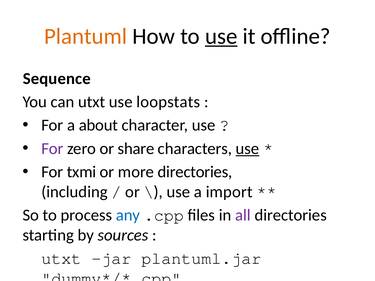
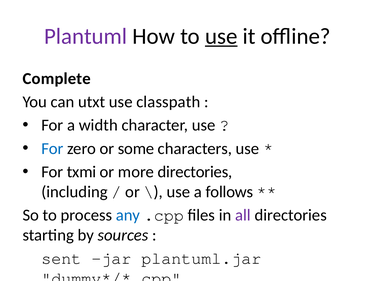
Plantuml colour: orange -> purple (86, 36)
Sequence: Sequence -> Complete (57, 79)
loopstats: loopstats -> classpath (168, 102)
about: about -> width (98, 125)
For colour: purple -> blue (52, 149)
share: share -> some (136, 149)
use underline: present -> none (247, 149)
import: import -> follows (229, 192)
utxt: utxt -> sent (61, 259)
